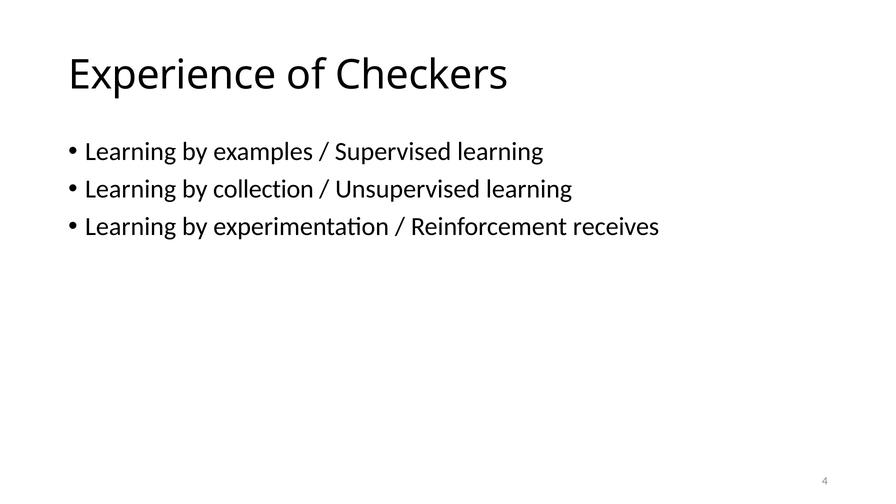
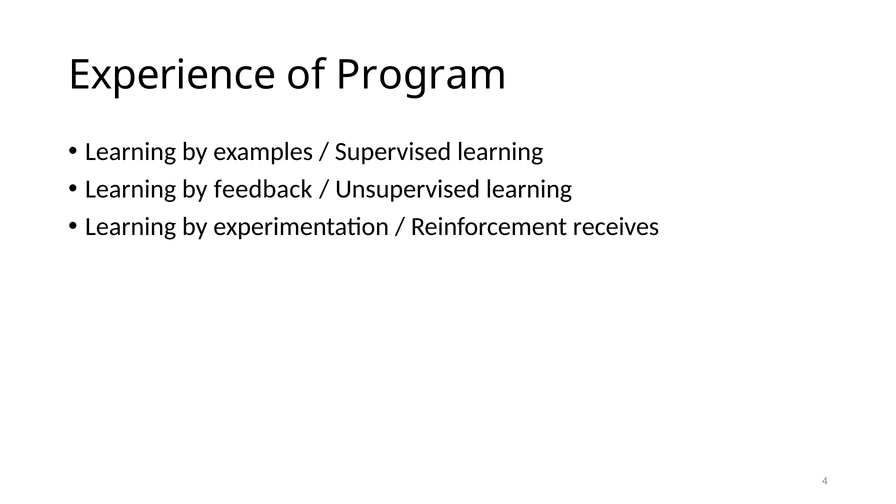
Checkers: Checkers -> Program (422, 75)
collection: collection -> feedback (263, 189)
